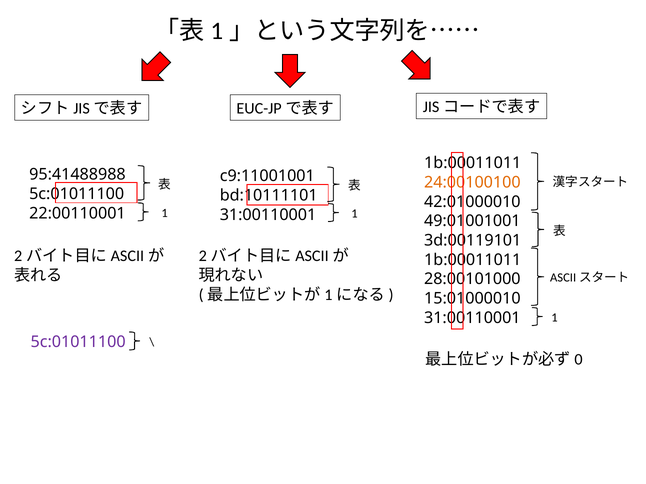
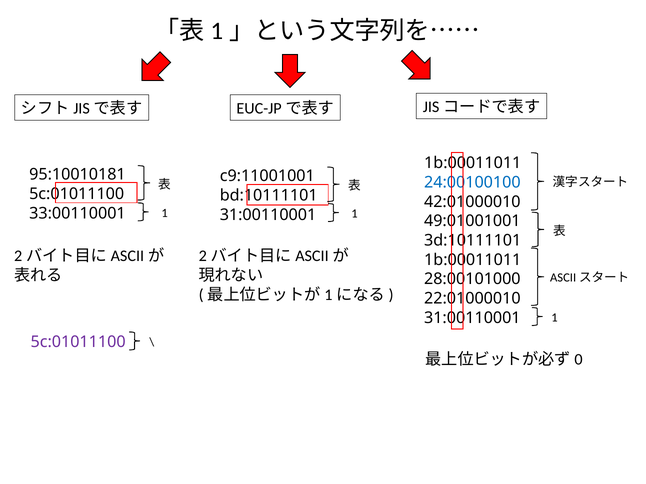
95:41488988: 95:41488988 -> 95:10010181 (77, 175)
24:00100100 colour: orange -> blue (472, 183)
22:00110001: 22:00110001 -> 33:00110001 (77, 214)
3d:00119101: 3d:00119101 -> 3d:10111101 (473, 241)
15:01000010: 15:01000010 -> 22:01000010 (472, 299)
